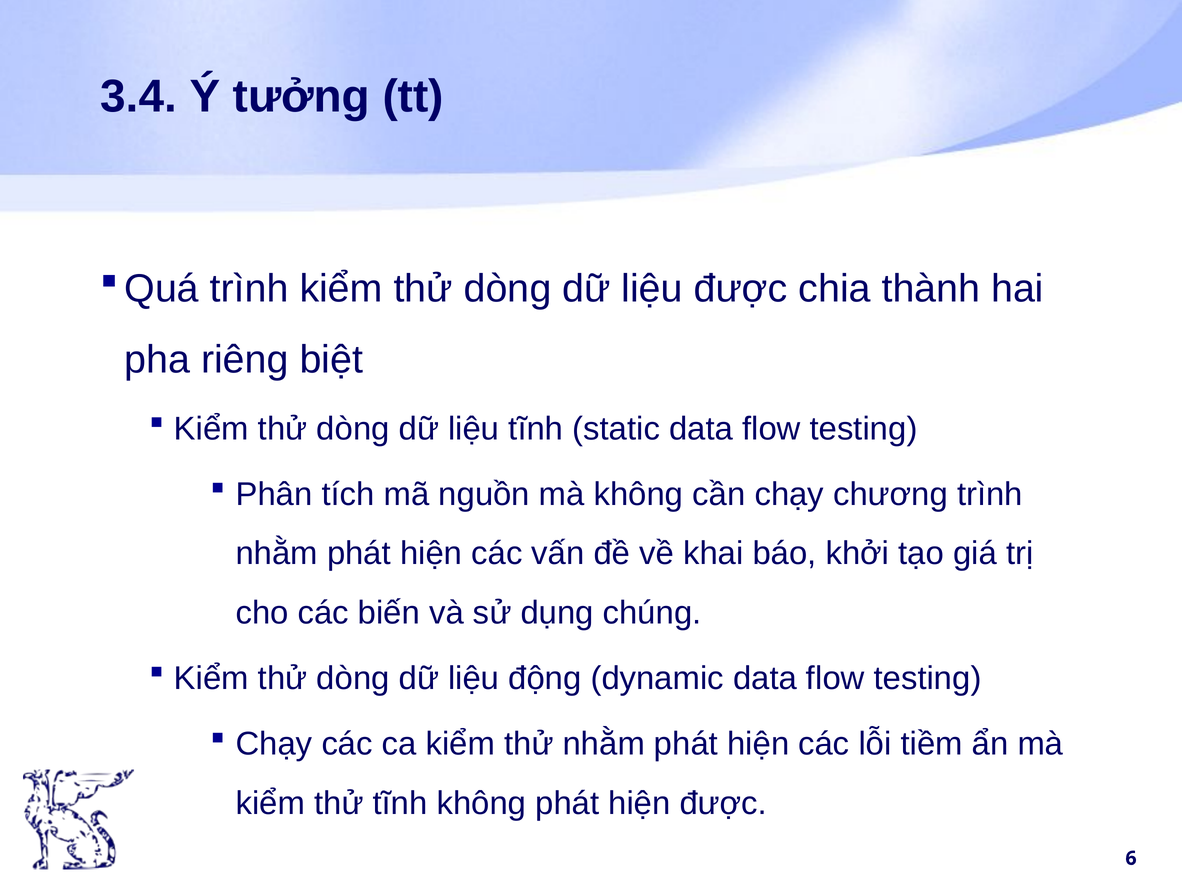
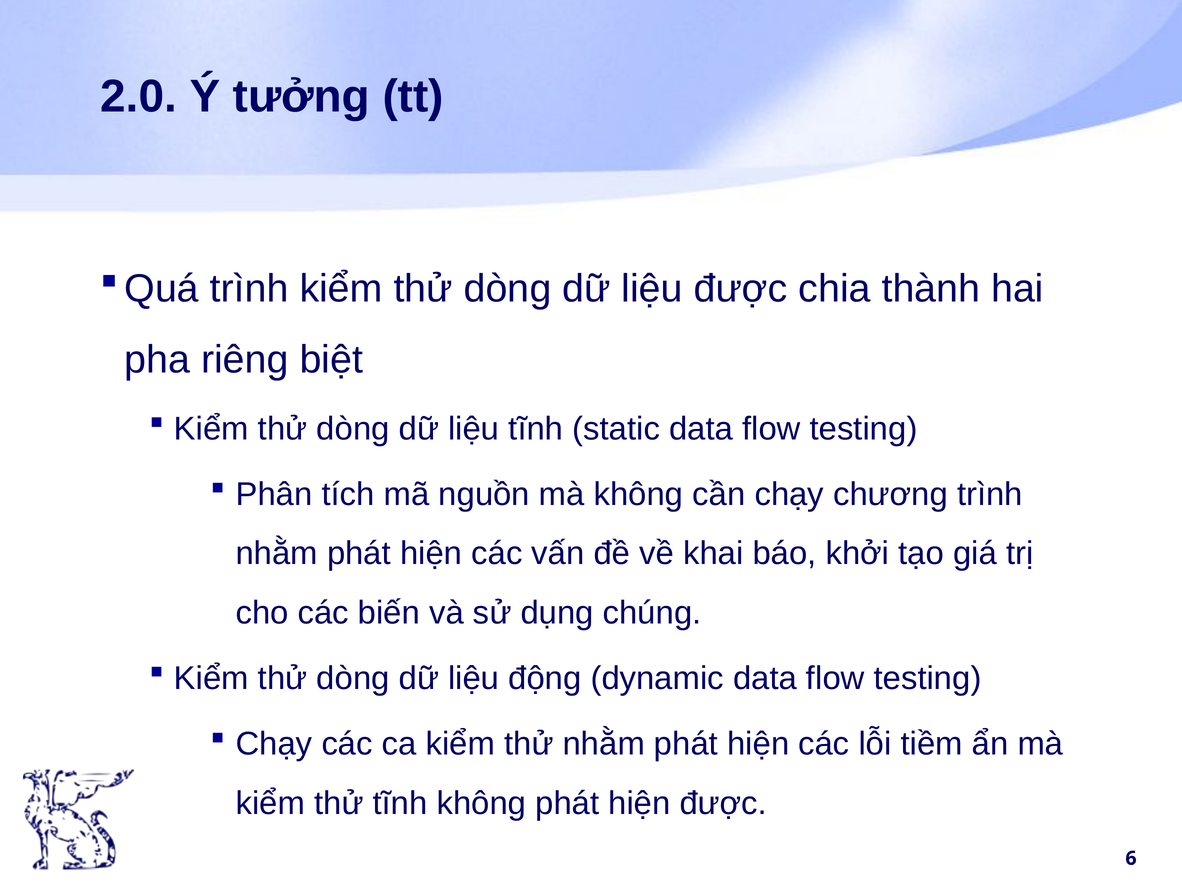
3.4: 3.4 -> 2.0 (139, 97)
